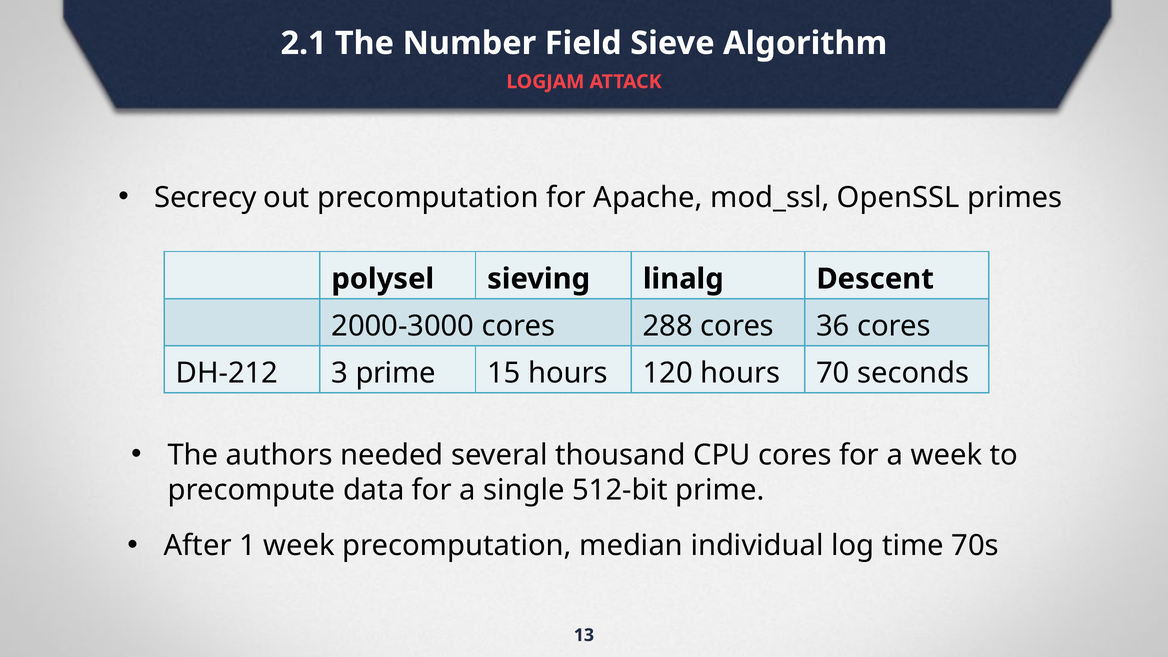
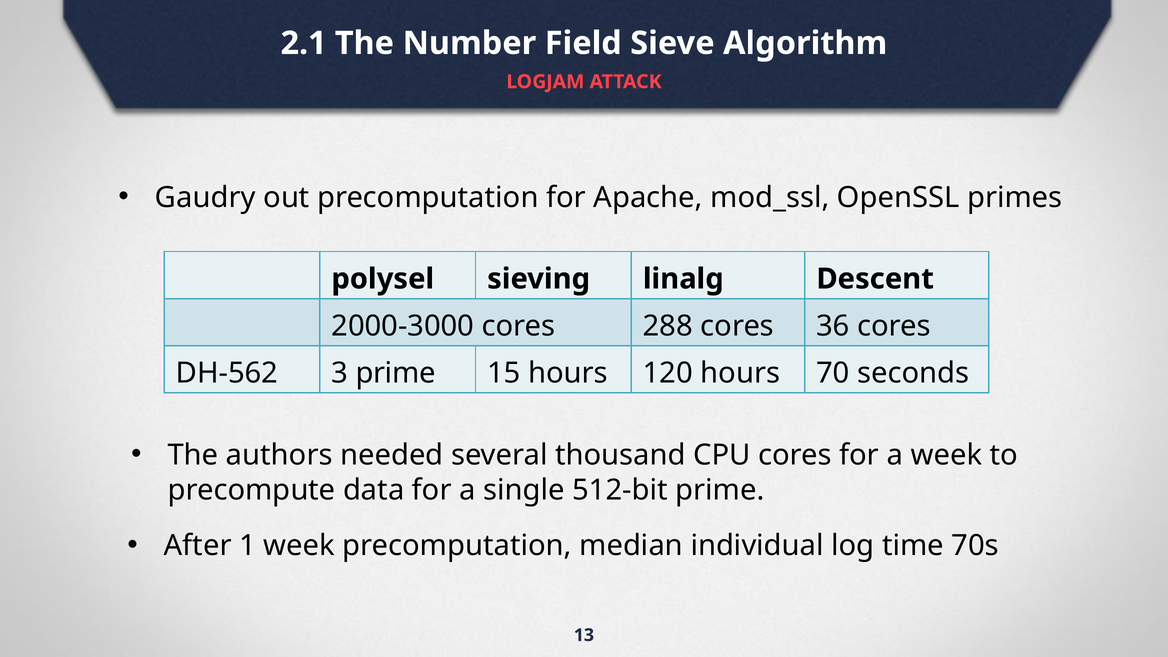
Secrecy: Secrecy -> Gaudry (205, 197)
DH-212: DH-212 -> DH-562 (227, 373)
